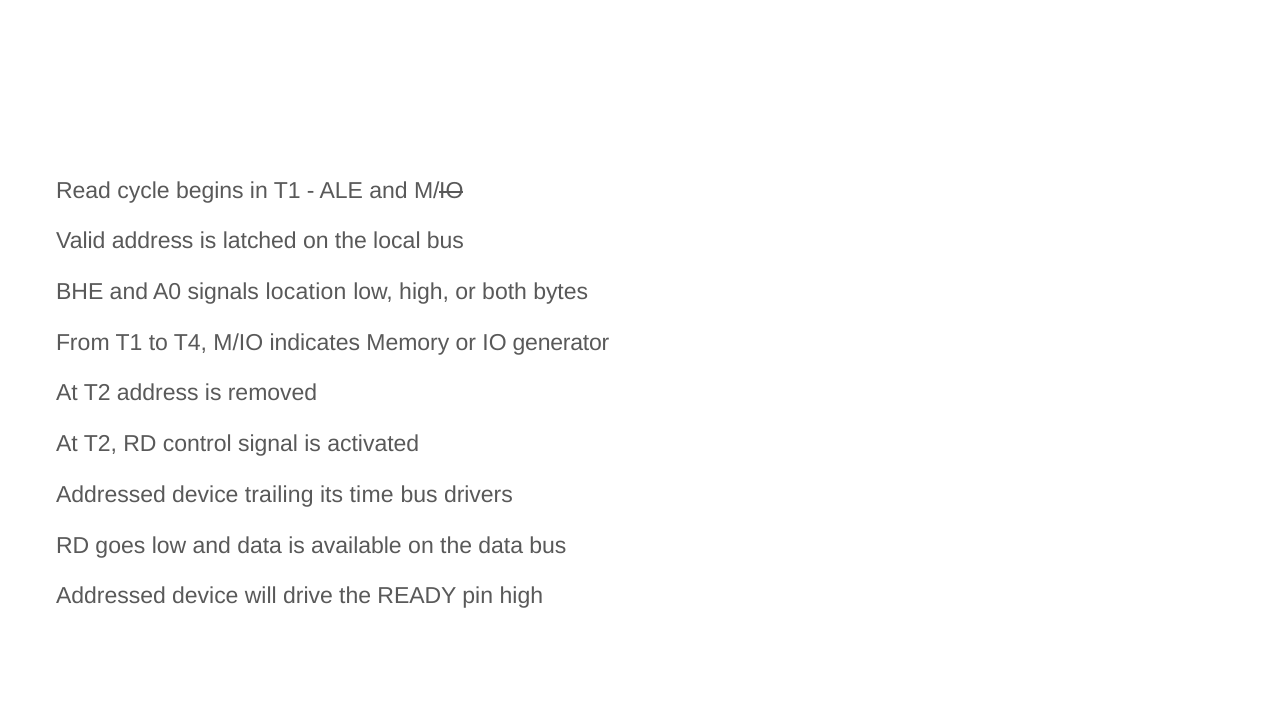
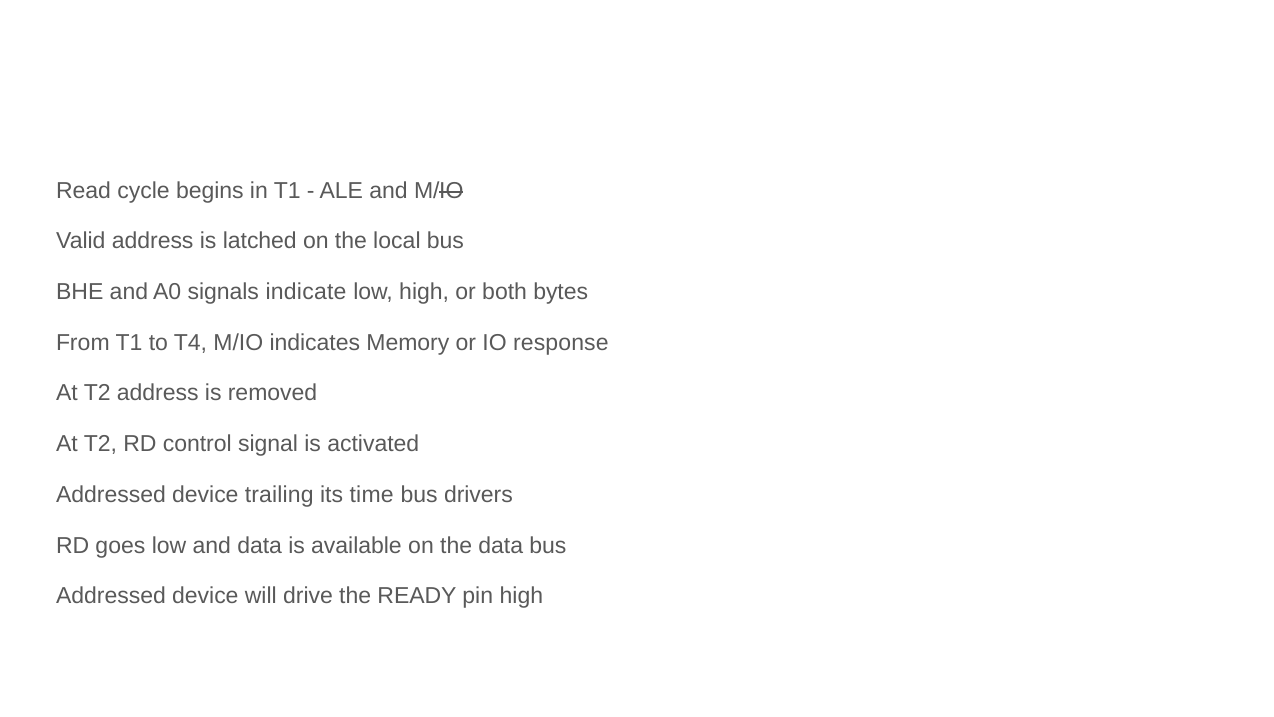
location: location -> indicate (306, 292)
generator: generator -> response (561, 342)
